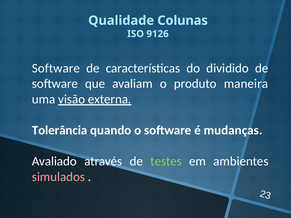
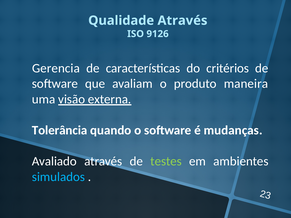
Qualidade Colunas: Colunas -> Através (182, 21)
Software: Software -> Gerencia (56, 68)
dividido: dividido -> critérios (228, 68)
simulados colour: pink -> light blue (58, 177)
